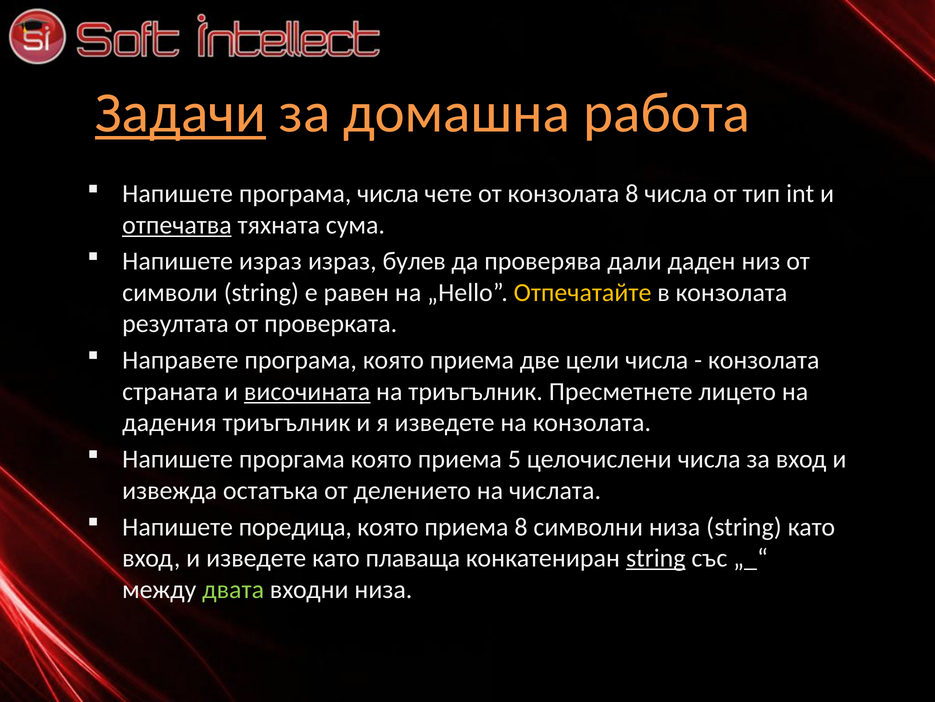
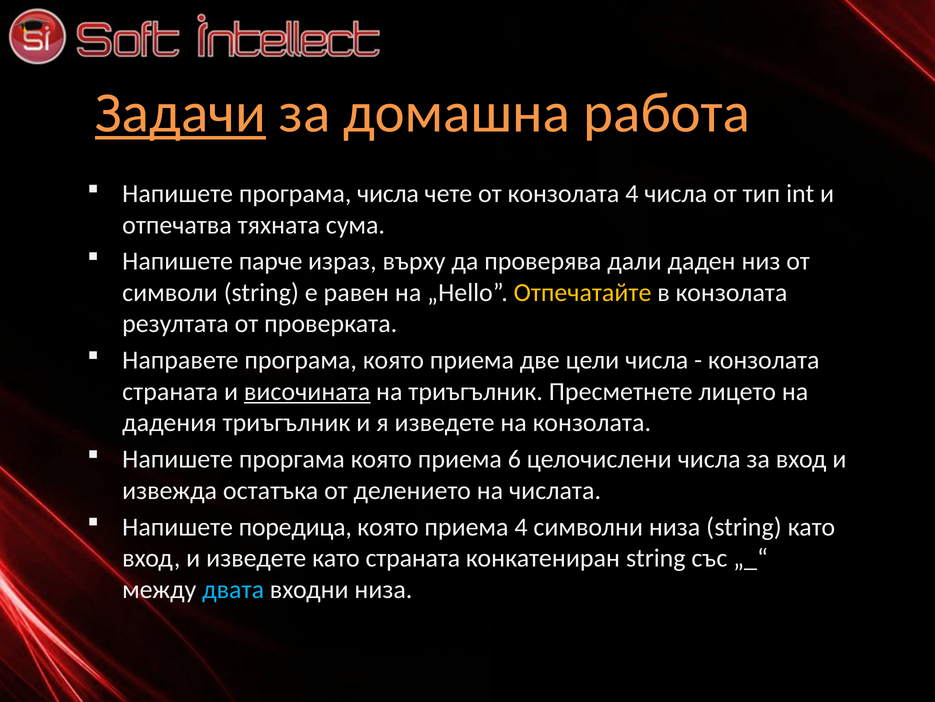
конзолата 8: 8 -> 4 (632, 193)
отпечатва underline: present -> none (177, 225)
Напишете израз: израз -> парче (271, 261)
булев: булев -> върху (414, 261)
5: 5 -> 6 (514, 459)
приема 8: 8 -> 4 (521, 526)
като плаваща: плаваща -> страната (413, 558)
string underline: present -> none (656, 558)
двата colour: light green -> light blue (233, 589)
